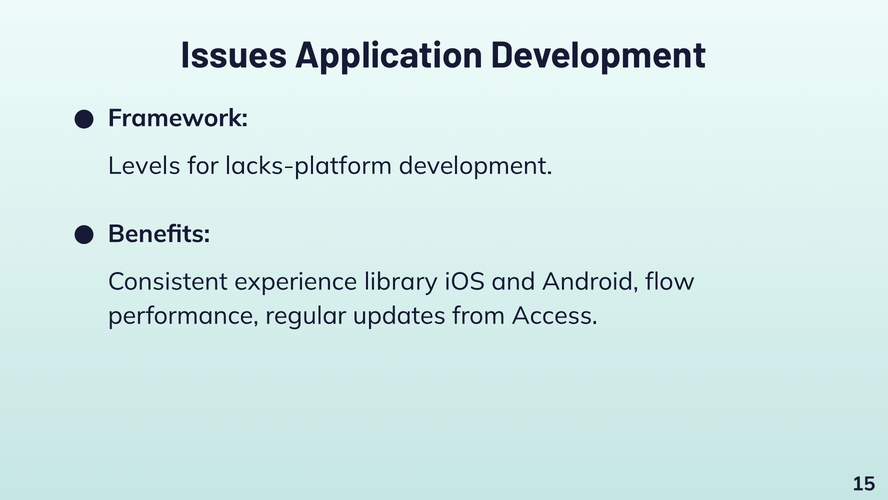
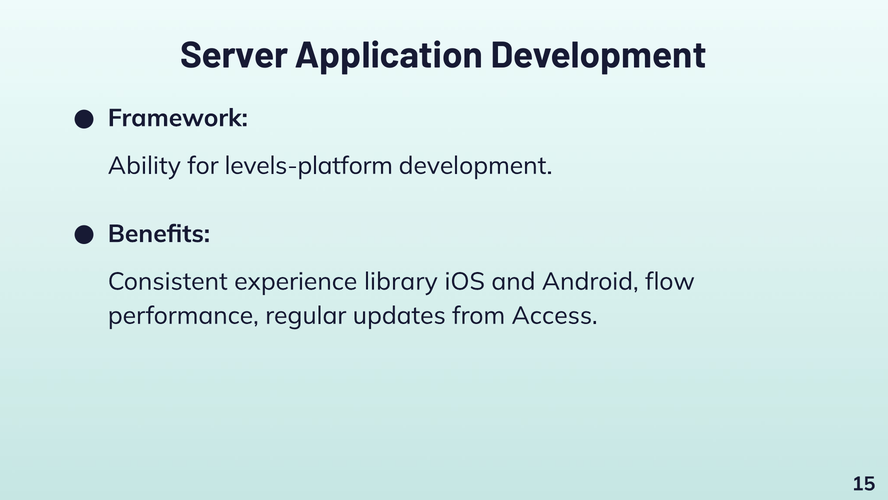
Issues: Issues -> Server (234, 56)
Levels: Levels -> Ability (144, 166)
lacks-platform: lacks-platform -> levels-platform (309, 166)
